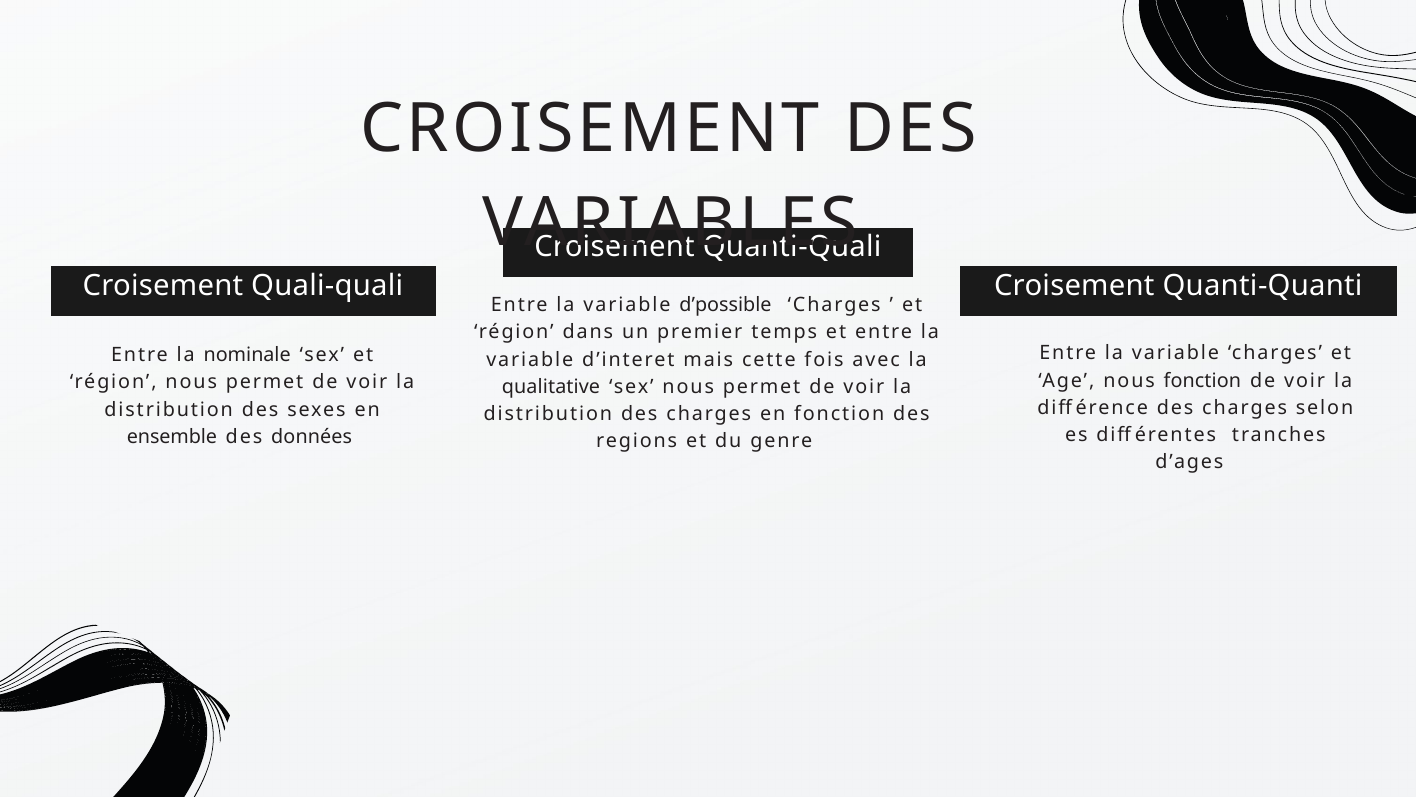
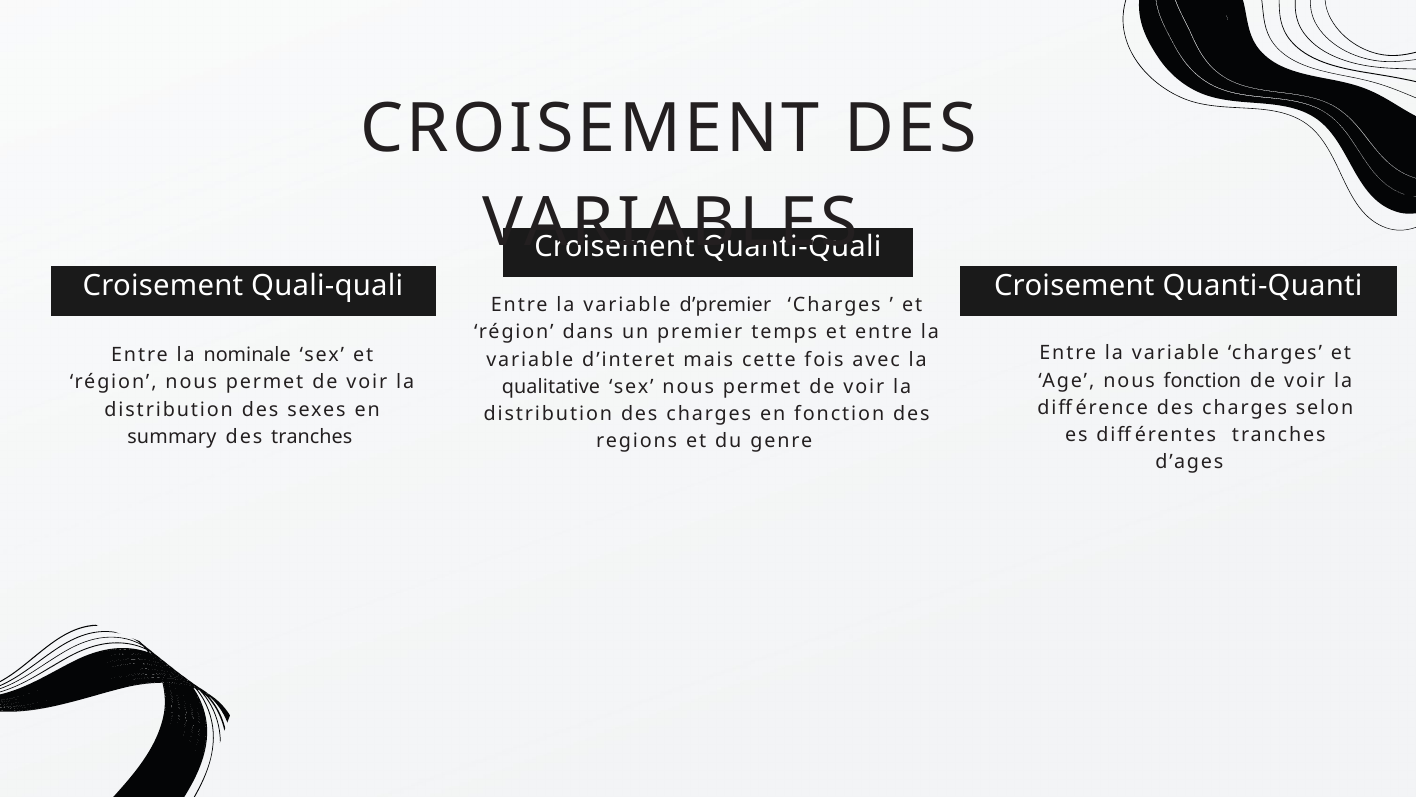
d’possible: d’possible -> d’premier (725, 305)
ensemble: ensemble -> summary (172, 437)
des données: données -> tranches (312, 437)
